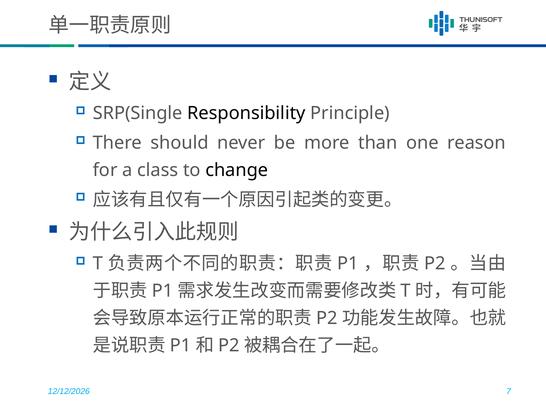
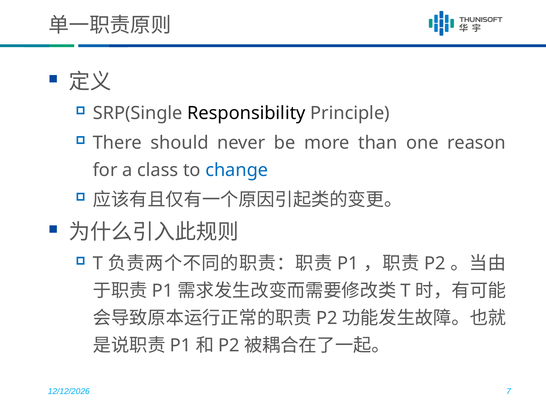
change colour: black -> blue (237, 170)
